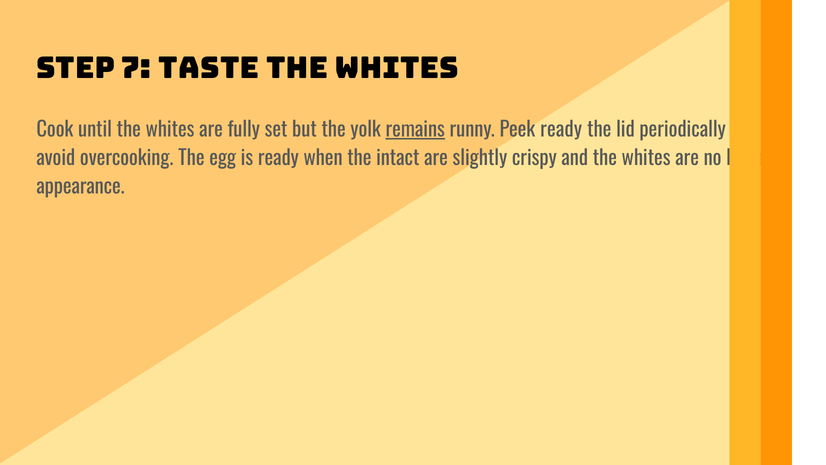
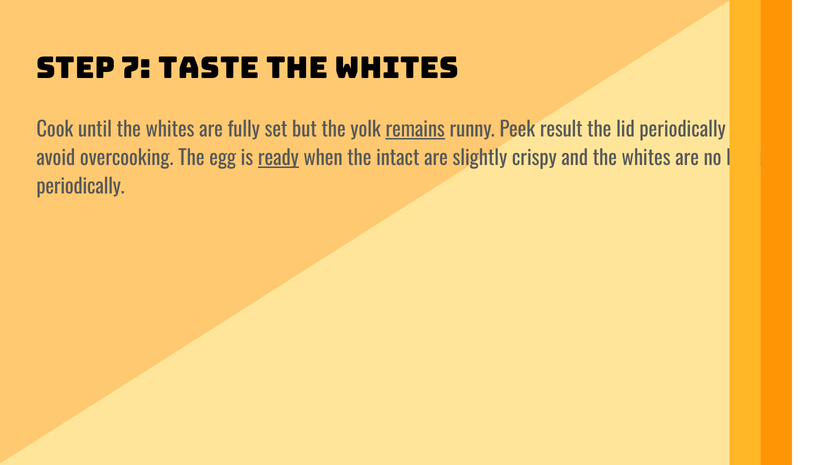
Peek ready: ready -> result (561, 130)
ready underline: none -> present (278, 158)
appearance: appearance -> periodically (81, 187)
